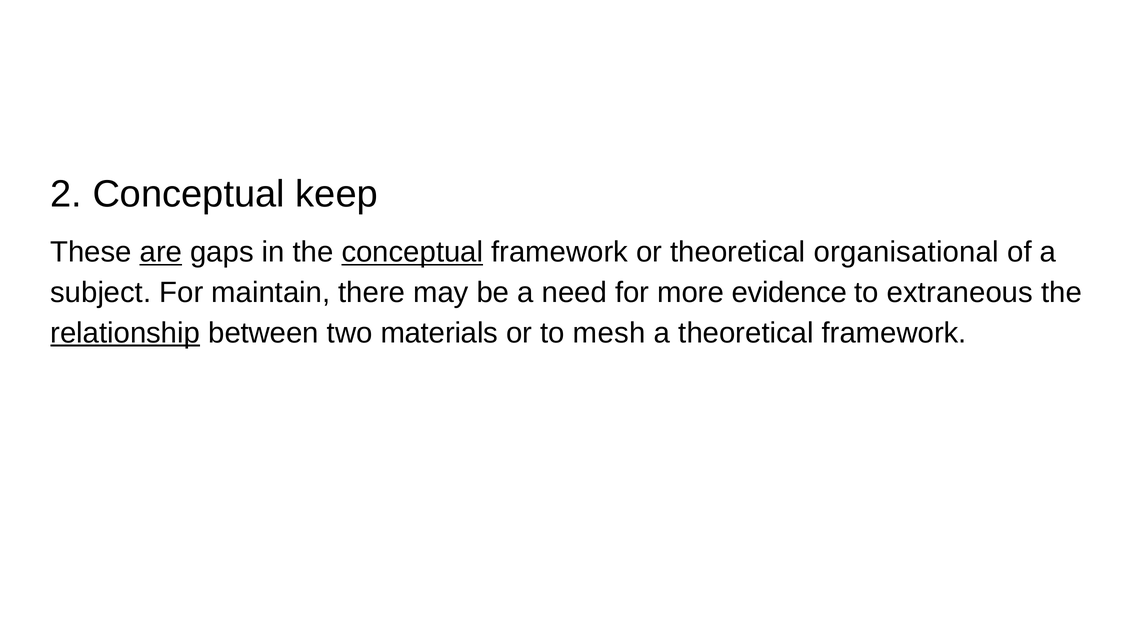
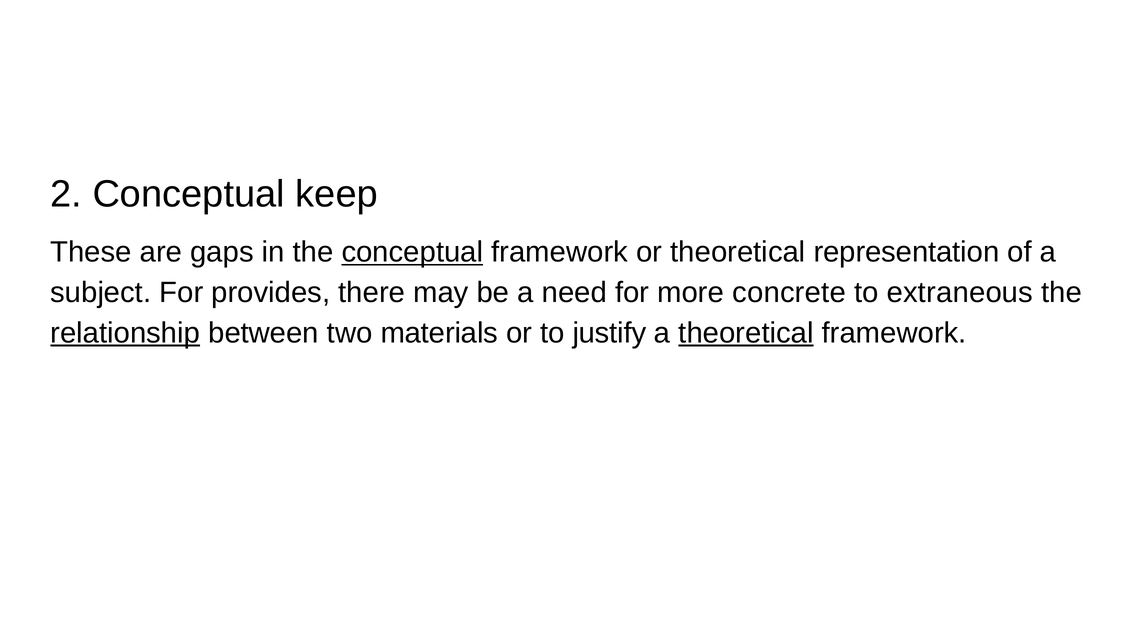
are underline: present -> none (161, 252)
organisational: organisational -> representation (906, 252)
maintain: maintain -> provides (271, 292)
evidence: evidence -> concrete (789, 292)
mesh: mesh -> justify (609, 333)
theoretical underline: none -> present (746, 333)
